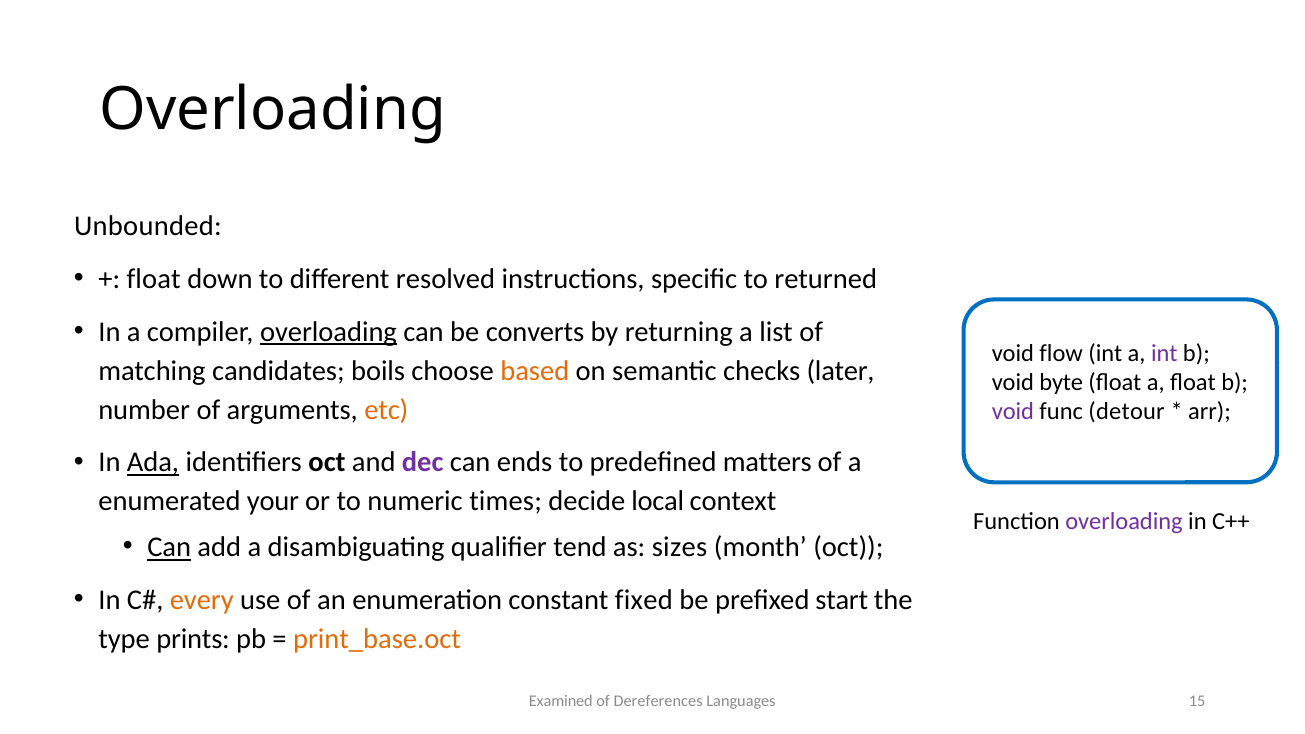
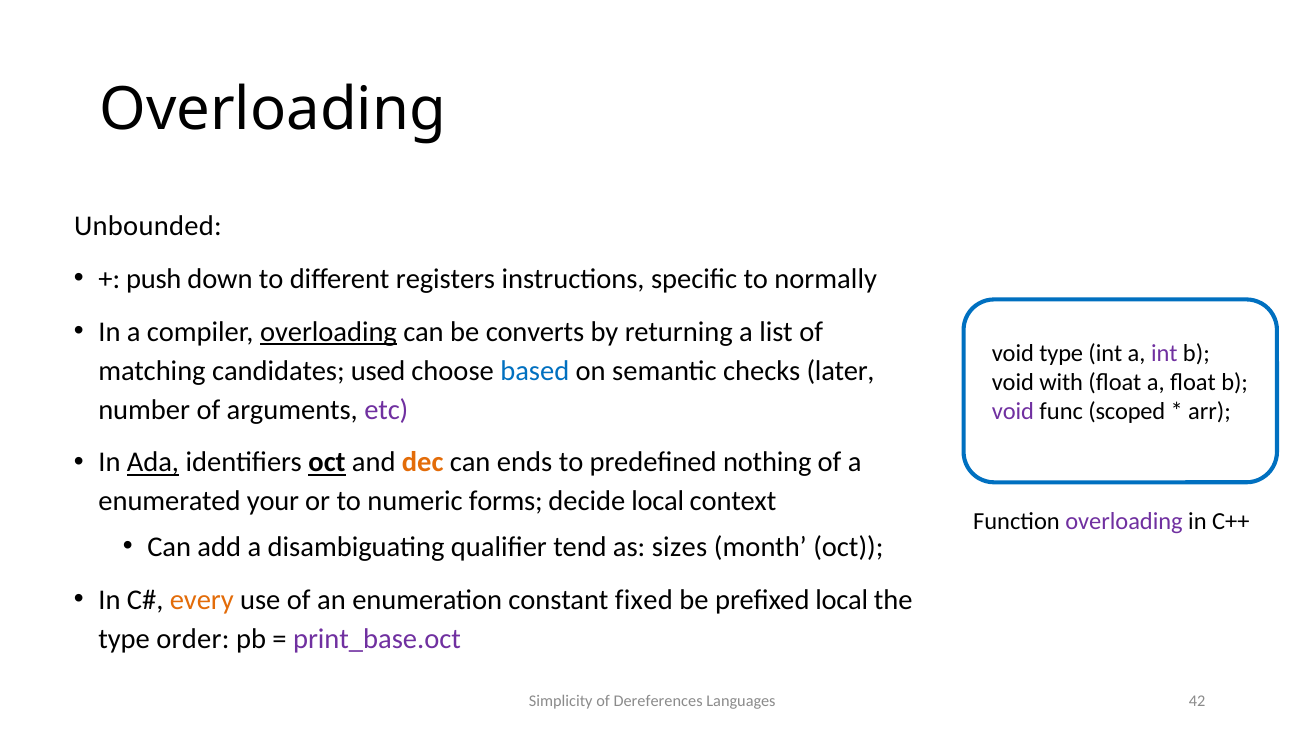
float: float -> push (154, 279)
resolved: resolved -> registers (446, 279)
returned: returned -> normally (826, 279)
void flow: flow -> type (1061, 353)
boils: boils -> used (378, 371)
based colour: orange -> blue (535, 371)
byte: byte -> with (1061, 382)
etc colour: orange -> purple (386, 410)
detour: detour -> scoped (1127, 412)
oct underline: none -> present (327, 463)
dec colour: purple -> orange (423, 463)
matters: matters -> nothing (767, 463)
times: times -> forms (506, 502)
Can underline: present -> none (169, 547)
prefixed start: start -> local (842, 600)
prints: prints -> order (193, 639)
print_base.oct colour: orange -> purple (377, 639)
Examined: Examined -> Simplicity (561, 701)
15: 15 -> 42 (1197, 701)
